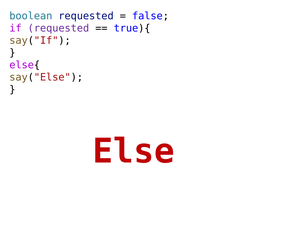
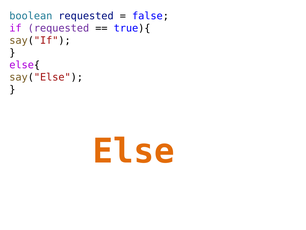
Else colour: red -> orange (134, 151)
